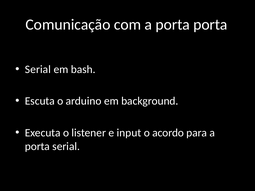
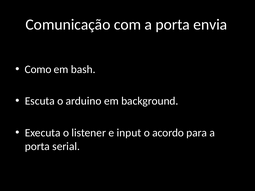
porta porta: porta -> envia (210, 25)
Serial: Serial -> Como (38, 69)
